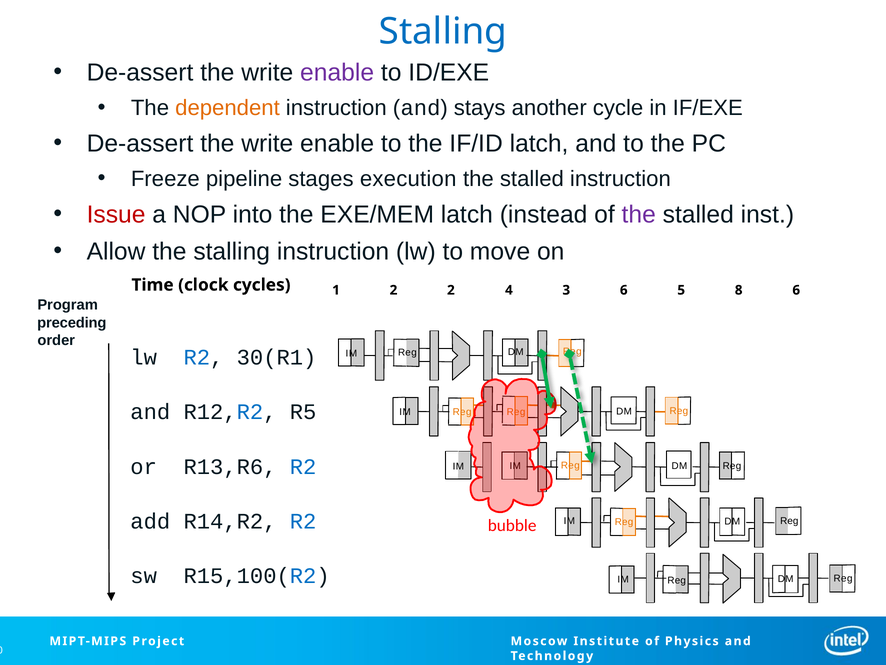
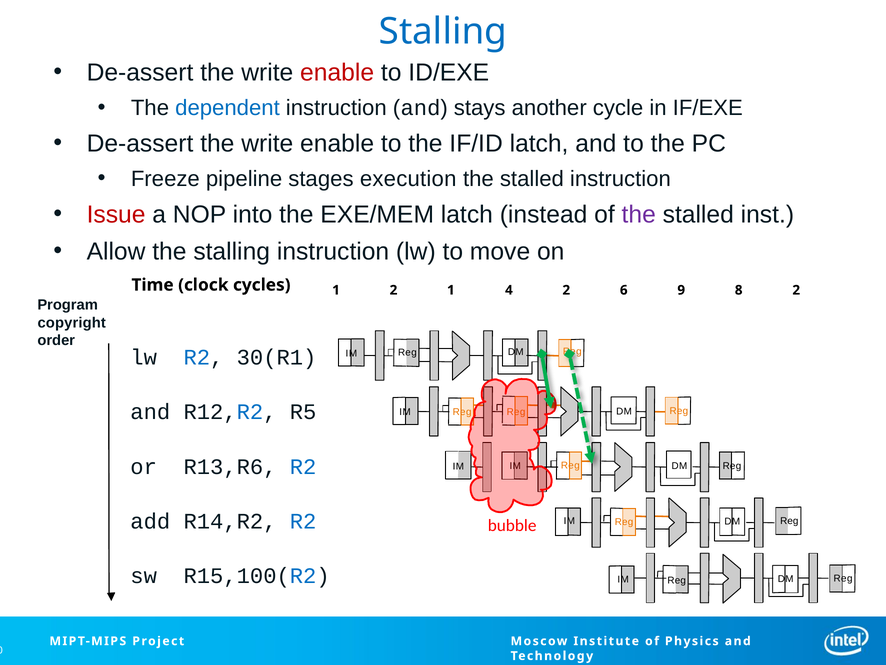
enable colour: purple -> red (337, 73)
dependent colour: orange -> blue (227, 108)
5: 5 -> 9 (681, 290)
8 6: 6 -> 2 (796, 290)
2 2: 2 -> 1 (451, 290)
4 3: 3 -> 2 (566, 290)
preceding: preceding -> copyright (72, 322)
